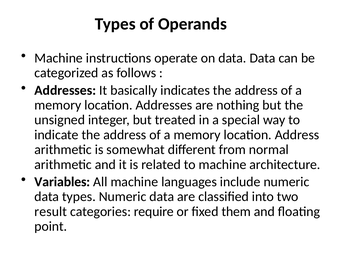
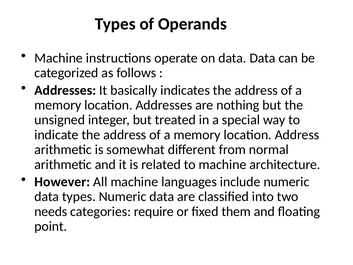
Variables: Variables -> However (62, 182)
result: result -> needs (51, 211)
